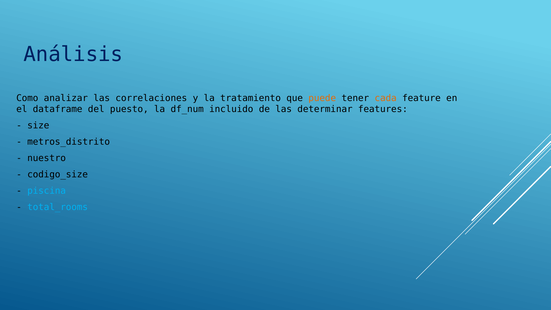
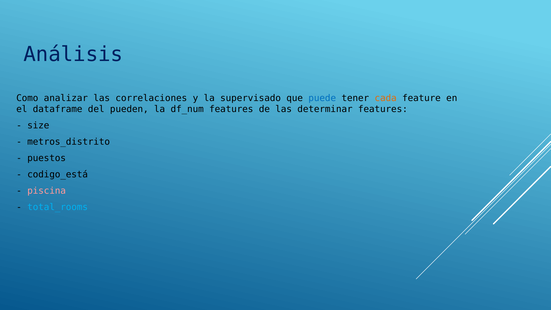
tratamiento: tratamiento -> supervisado (251, 98)
puede colour: orange -> blue (322, 98)
puesto: puesto -> pueden (129, 109)
df_num incluido: incluido -> features (231, 109)
nuestro: nuestro -> puestos (47, 158)
codigo_size: codigo_size -> codigo_está (58, 174)
piscina colour: light blue -> pink (47, 191)
